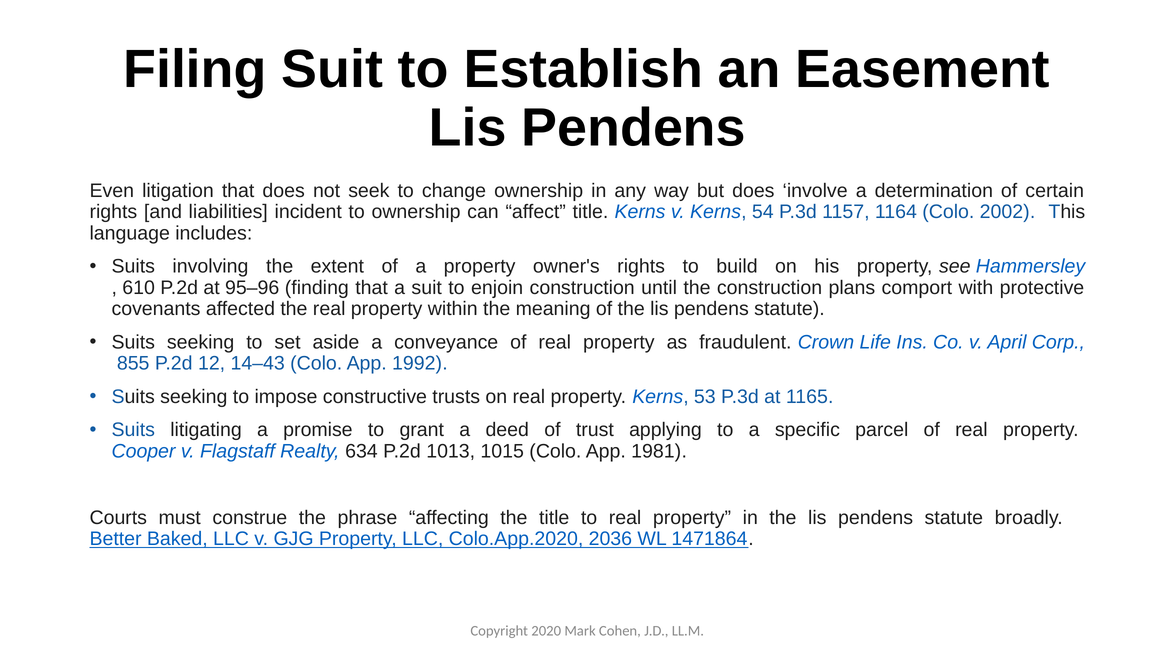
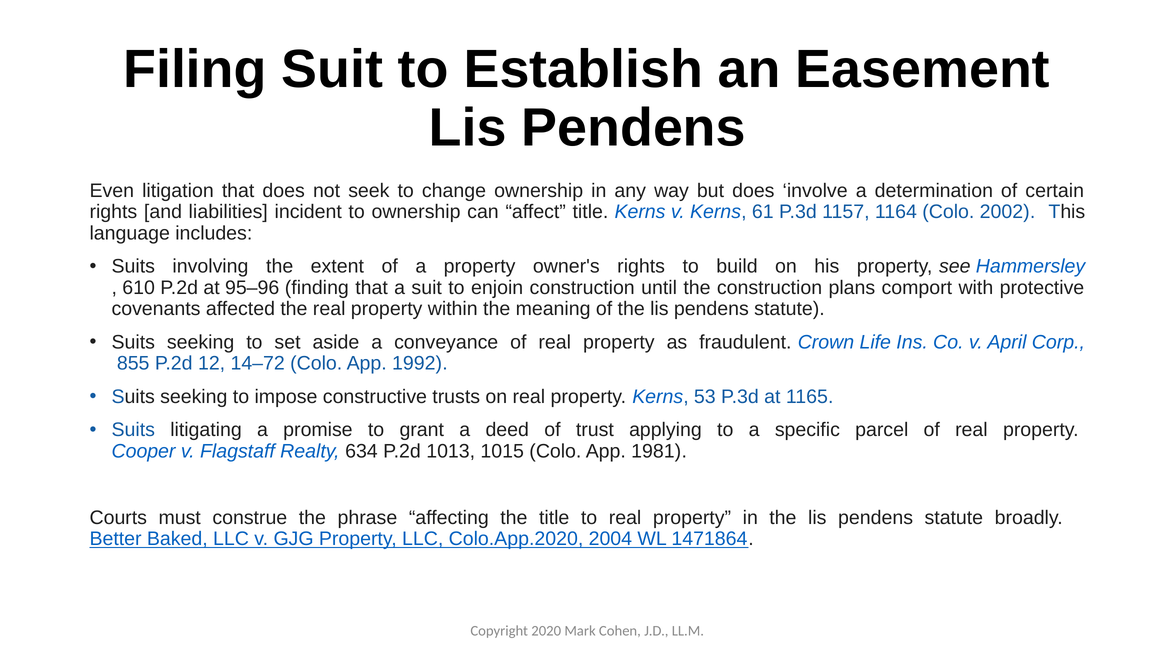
54: 54 -> 61 (763, 212)
14–43: 14–43 -> 14–72 (258, 363)
2036: 2036 -> 2004 (610, 539)
